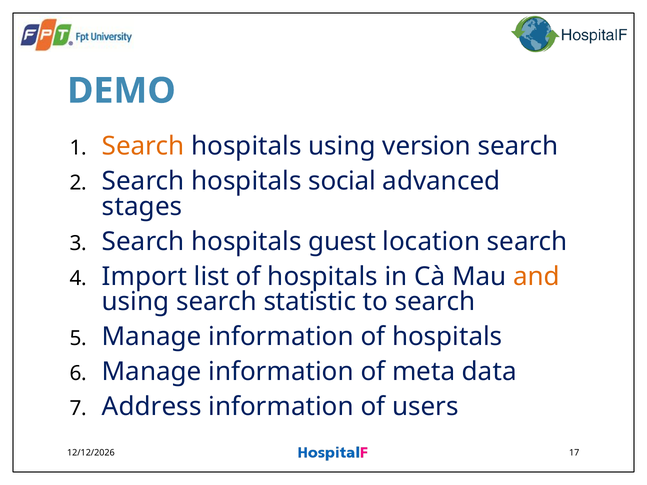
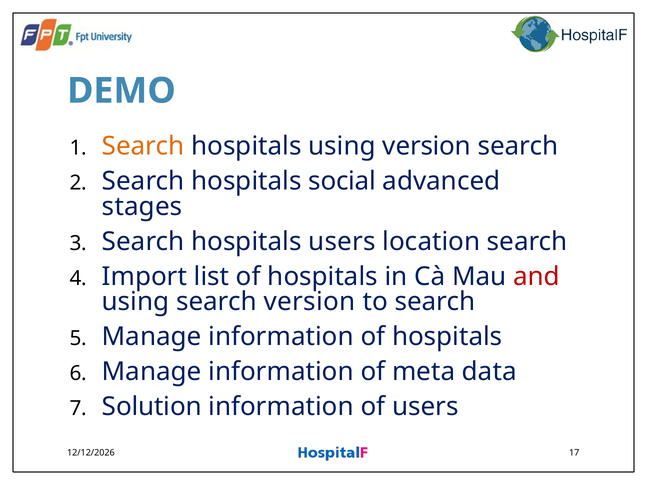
hospitals guest: guest -> users (342, 242)
and colour: orange -> red (537, 277)
search statistic: statistic -> version (310, 302)
Address: Address -> Solution (152, 407)
